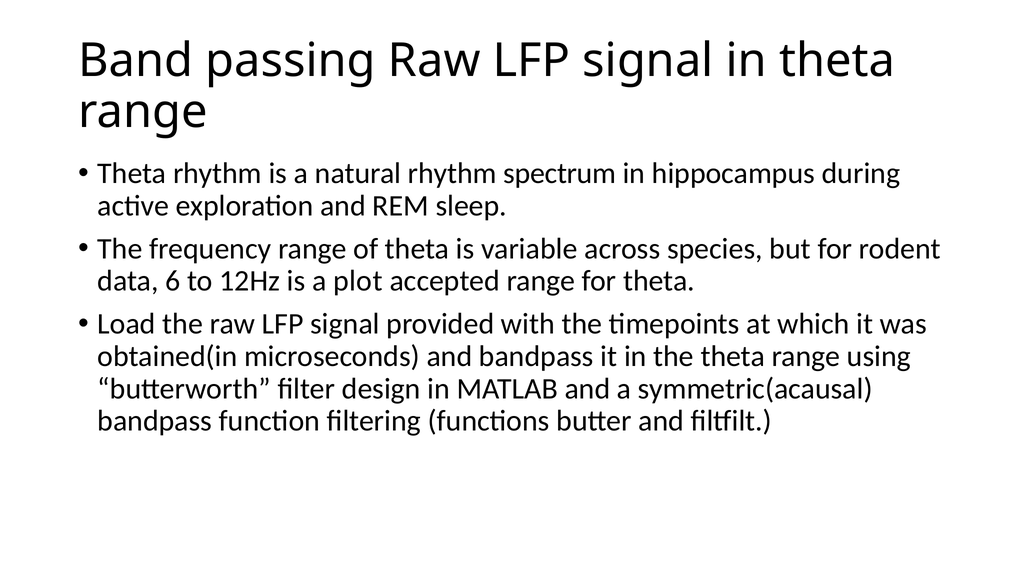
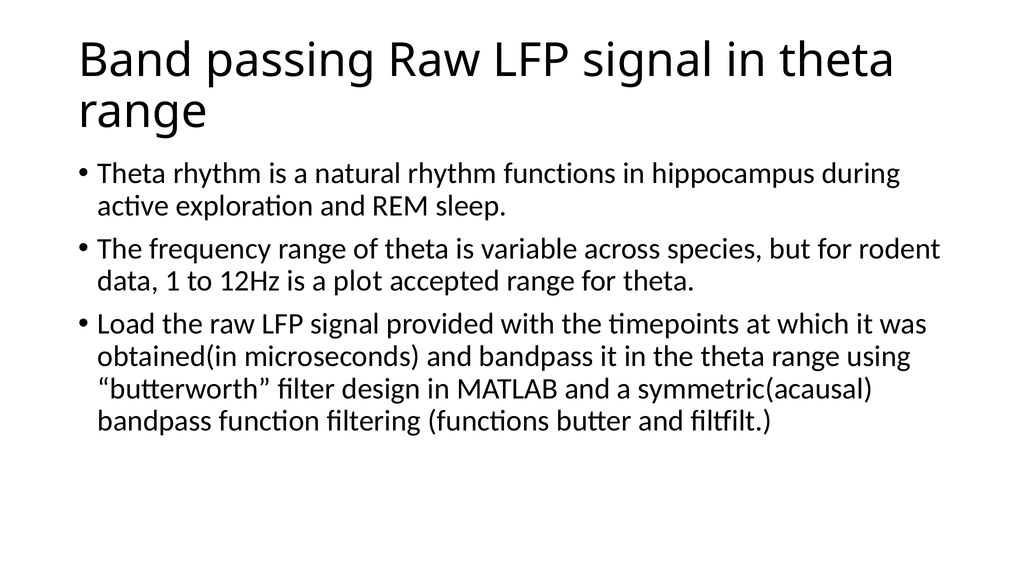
rhythm spectrum: spectrum -> functions (560, 173)
6: 6 -> 1 (173, 281)
